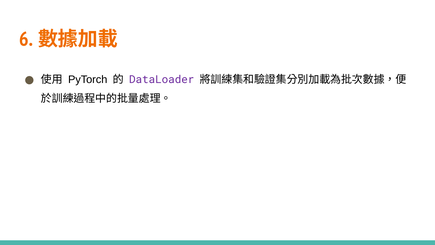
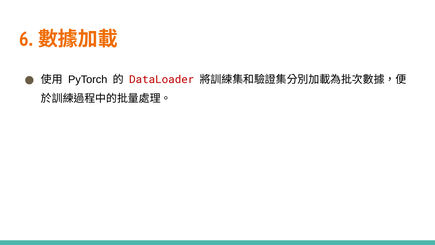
DataLoader colour: purple -> red (162, 80)
